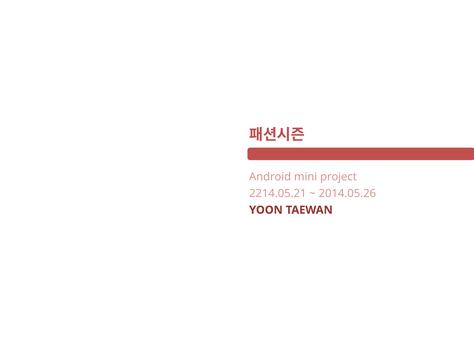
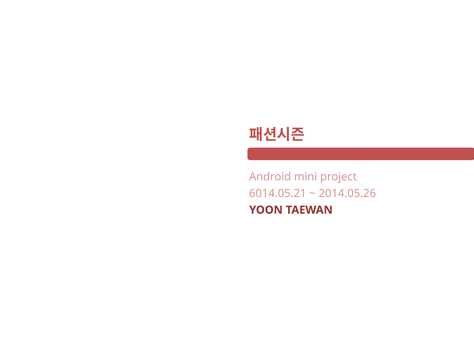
2214.05.21: 2214.05.21 -> 6014.05.21 (278, 193)
